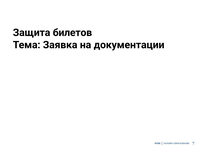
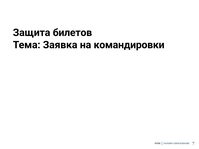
документации: документации -> командировки (129, 45)
